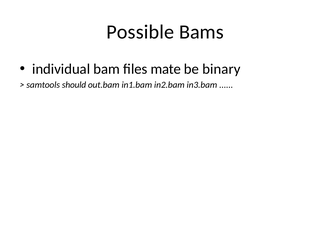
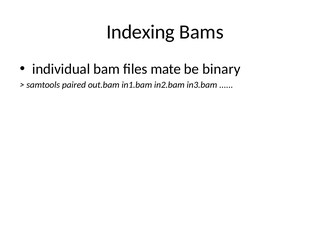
Possible: Possible -> Indexing (140, 32)
should: should -> paired (74, 85)
